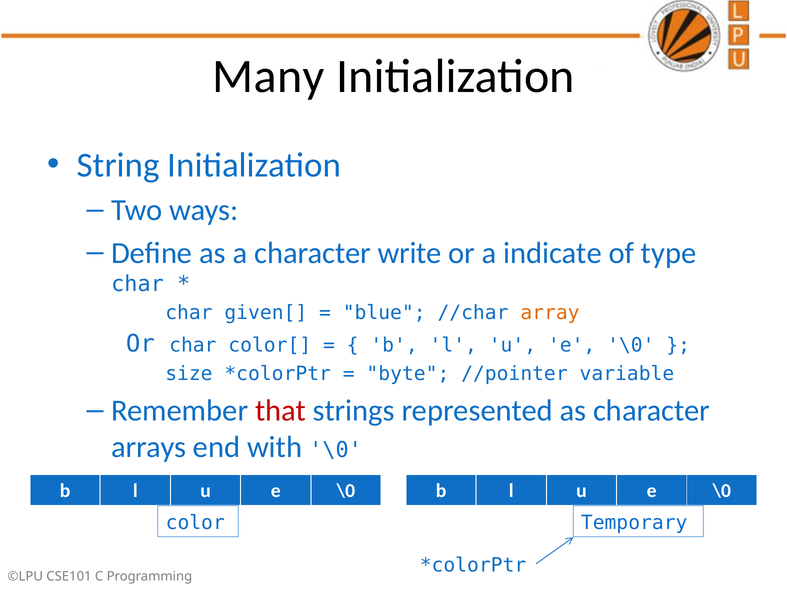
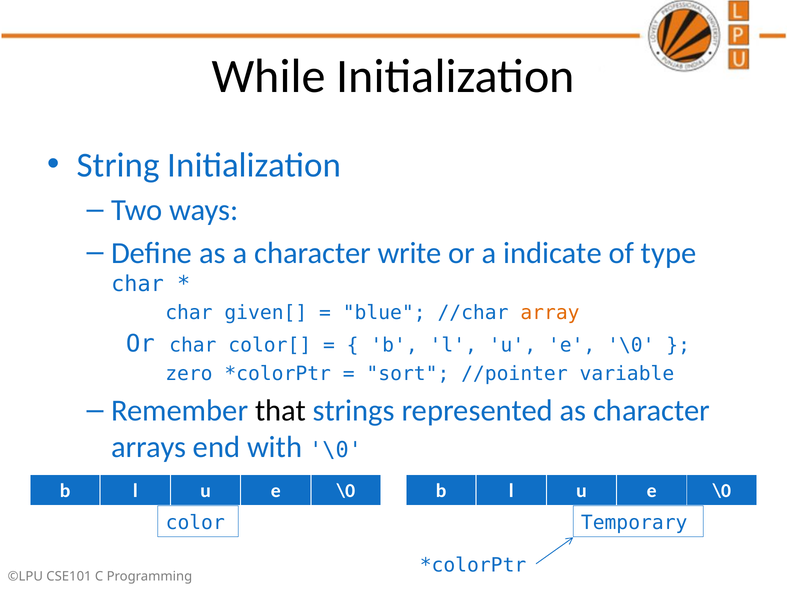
Many: Many -> While (269, 76)
size: size -> zero (189, 374)
byte: byte -> sort (408, 374)
that colour: red -> black (281, 411)
